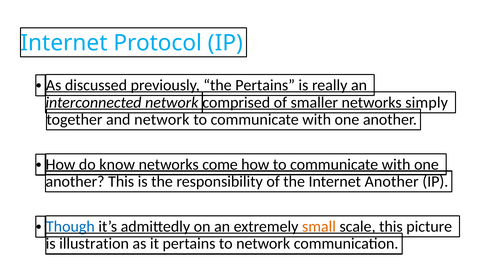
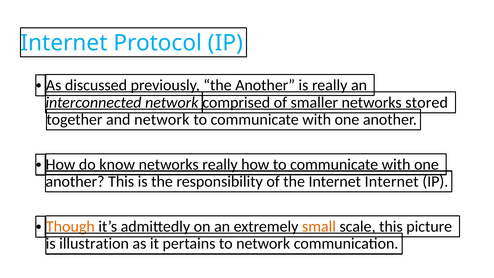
the Pertains: Pertains -> Another (265, 85)
simply: simply -> stored (427, 102)
networks come: come -> really (220, 164)
Internet Another: Another -> Internet (392, 182)
Though colour: blue -> orange (70, 226)
